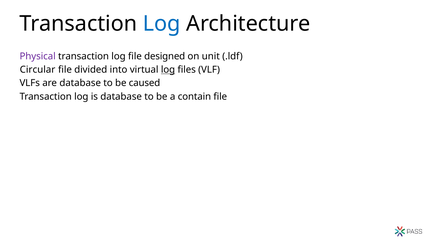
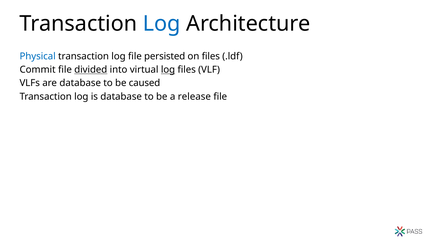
Physical colour: purple -> blue (38, 56)
designed: designed -> persisted (165, 56)
on unit: unit -> files (211, 56)
Circular: Circular -> Commit (38, 70)
divided underline: none -> present (91, 70)
contain: contain -> release (194, 96)
